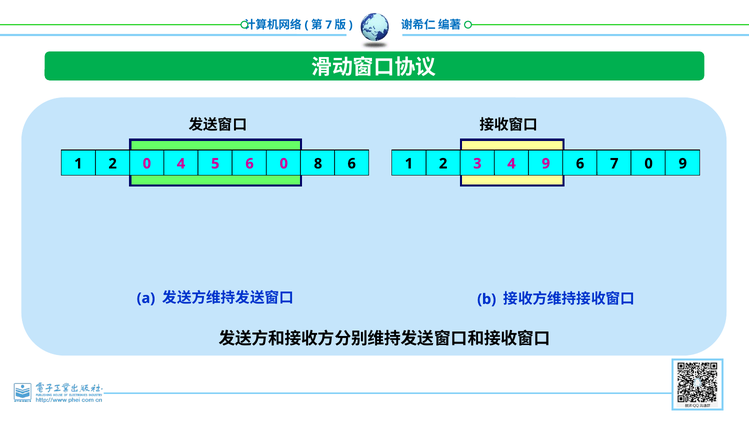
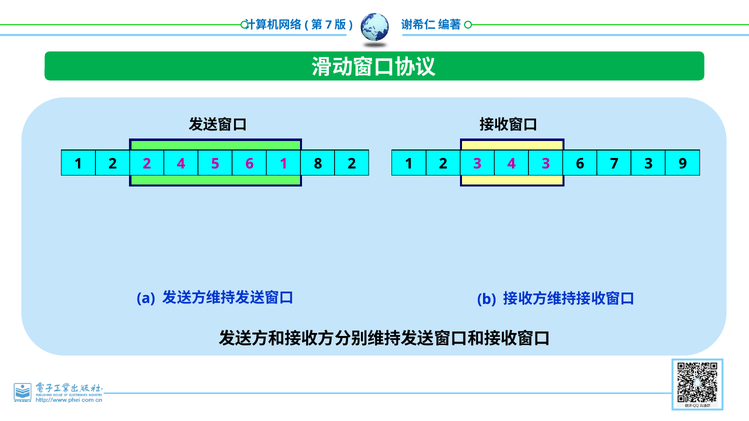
4 9: 9 -> 3 (546, 164)
7 0: 0 -> 3 (649, 164)
2 0: 0 -> 2 (147, 164)
6 0: 0 -> 1 (284, 164)
8 6: 6 -> 2 (352, 164)
